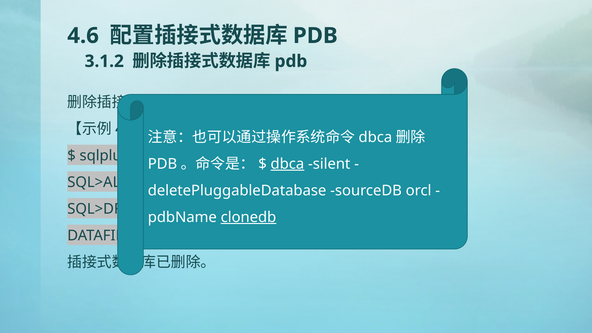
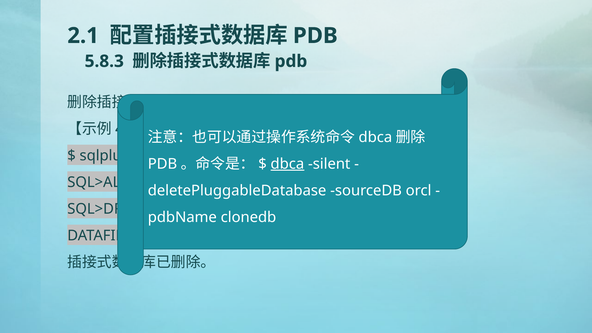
4.6: 4.6 -> 2.1 (83, 36)
3.1.2: 3.1.2 -> 5.8.3 (104, 61)
clonedb underline: present -> none (248, 217)
